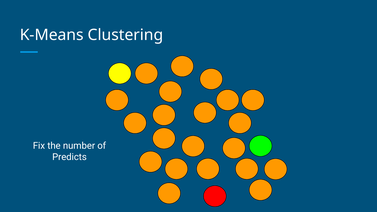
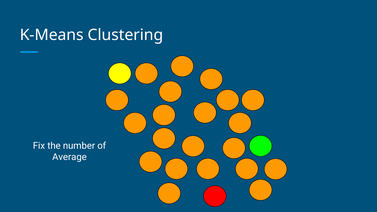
Predicts: Predicts -> Average (69, 157)
